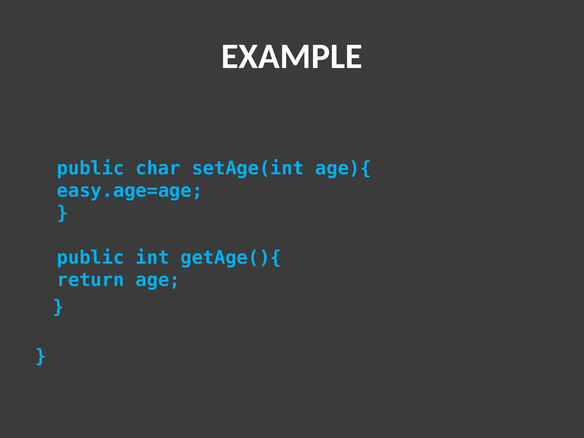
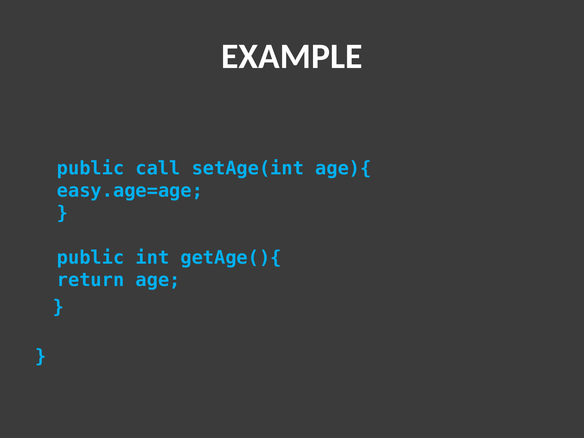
char: char -> call (158, 168)
